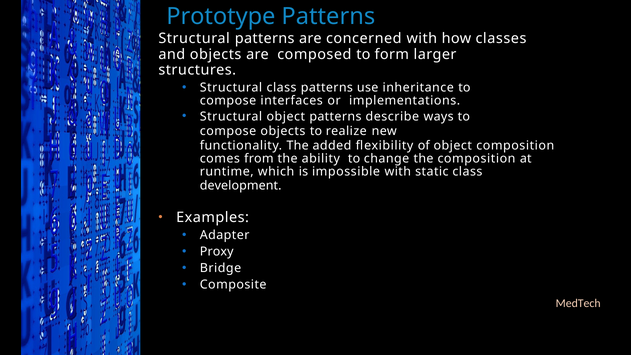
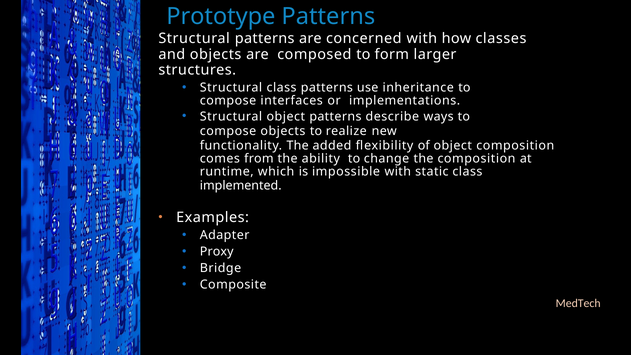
development: development -> implemented (241, 185)
